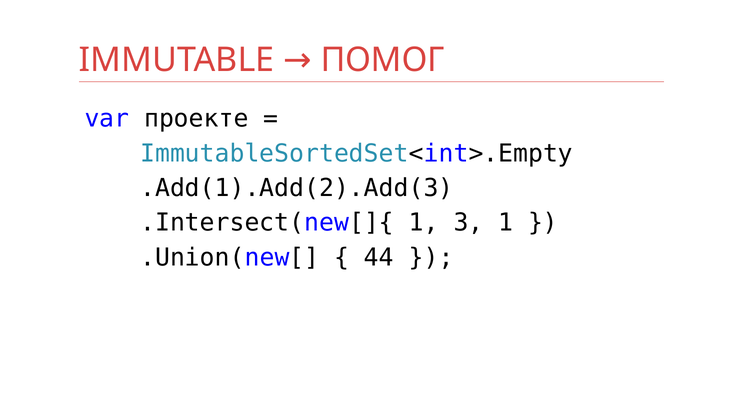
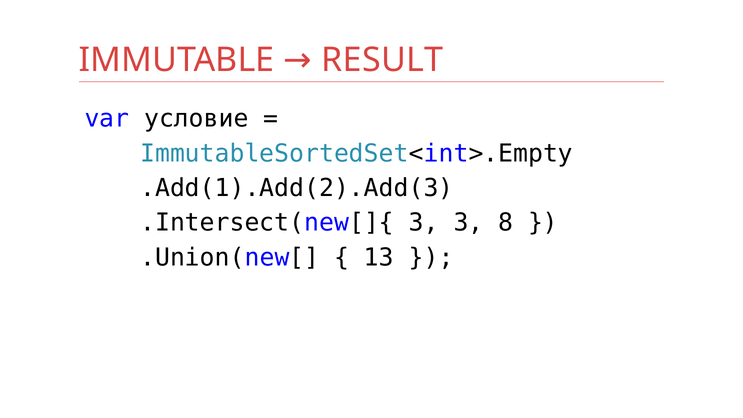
ПОМОГ: ПОМОГ -> RESULT (382, 60)
проекте: проекте -> условие (196, 119)
.Intersect(new[]{ 1: 1 -> 3 (424, 223)
3 1: 1 -> 8 (506, 223)
44: 44 -> 13 (379, 257)
